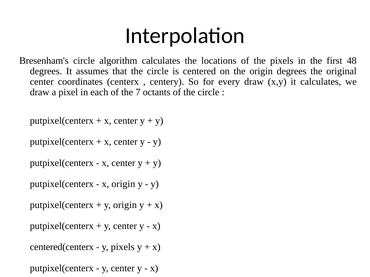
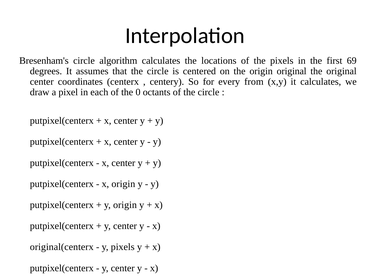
48: 48 -> 69 (352, 61)
origin degrees: degrees -> original (292, 71)
every draw: draw -> from (254, 82)
7: 7 -> 0 (138, 92)
centered(centerx: centered(centerx -> original(centerx (62, 247)
